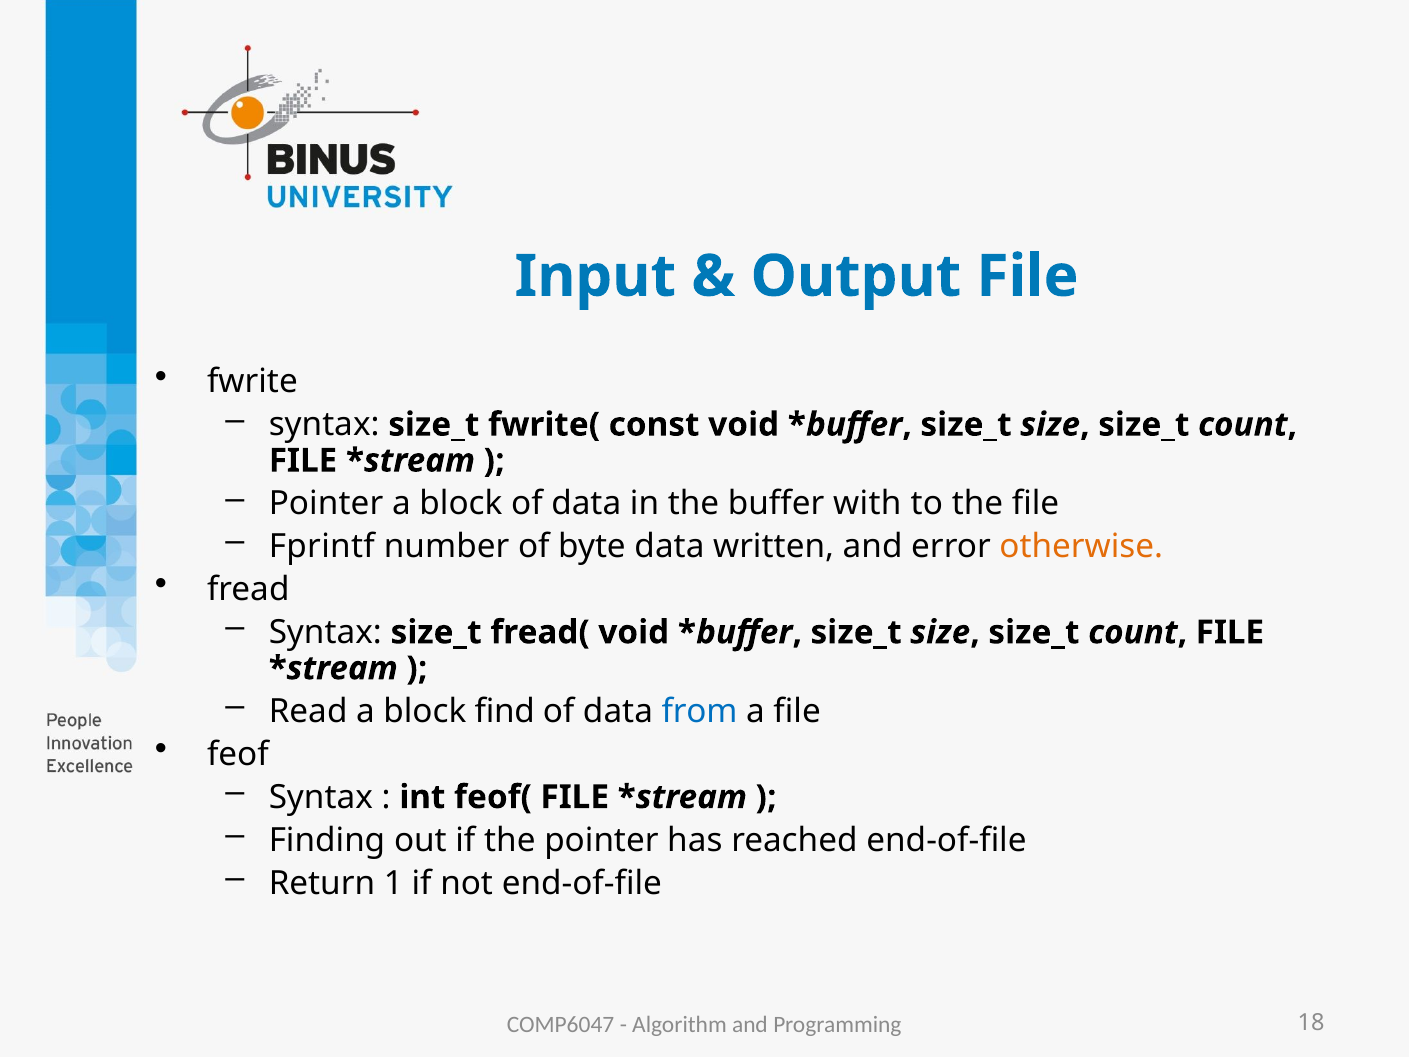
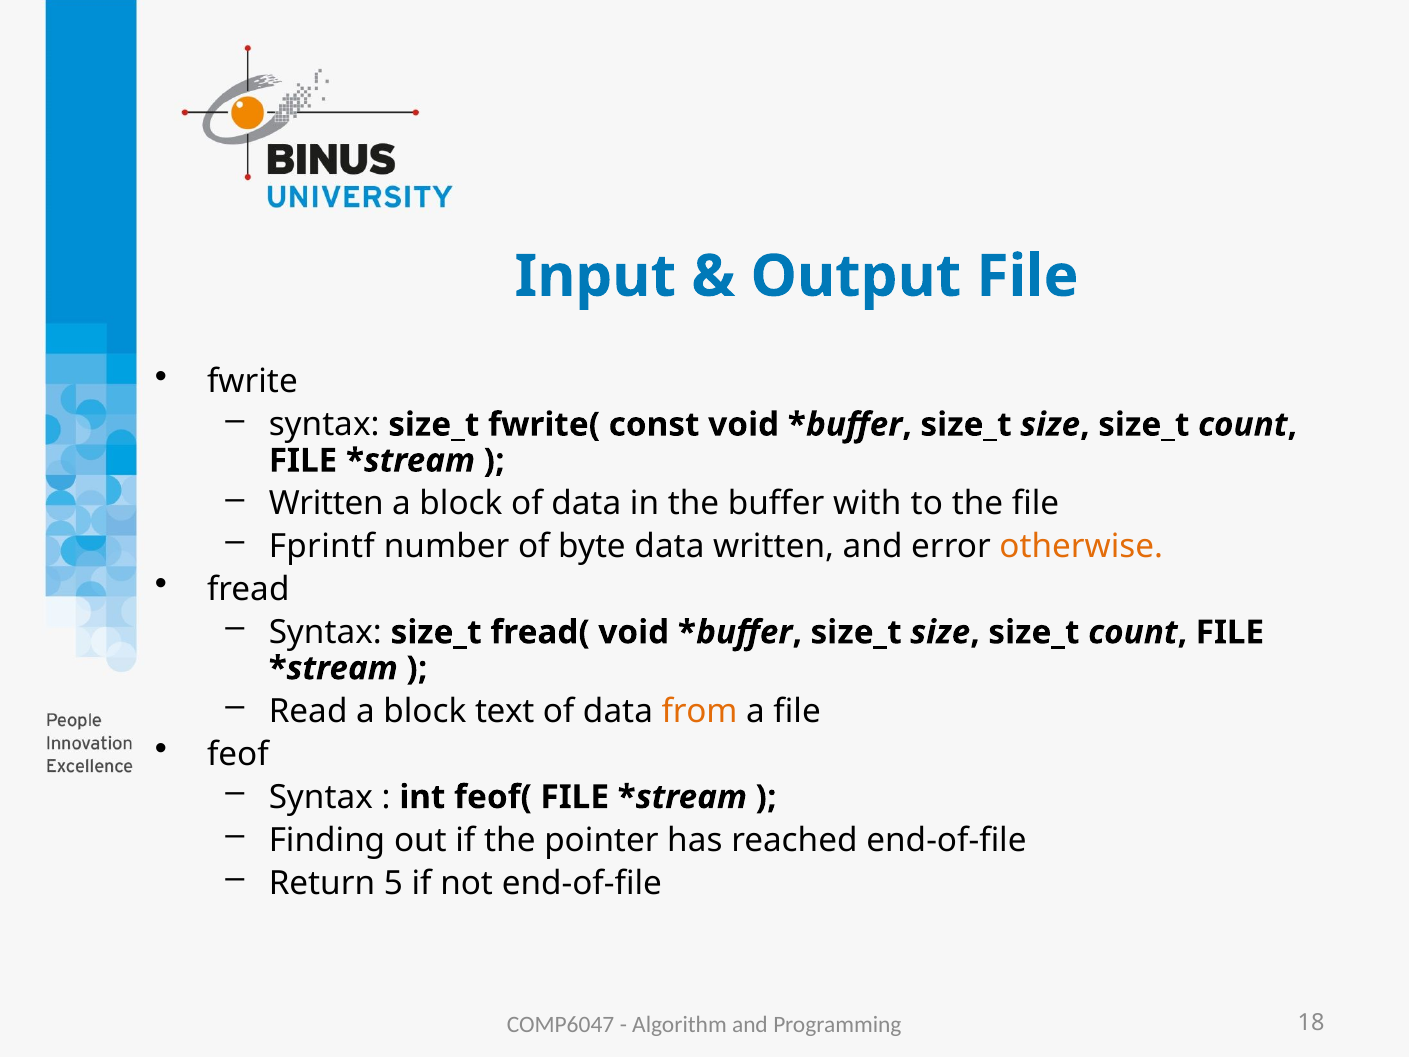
Pointer: Pointer -> Written (326, 503)
find: find -> text (505, 711)
from colour: blue -> orange (700, 711)
1: 1 -> 5 (393, 883)
